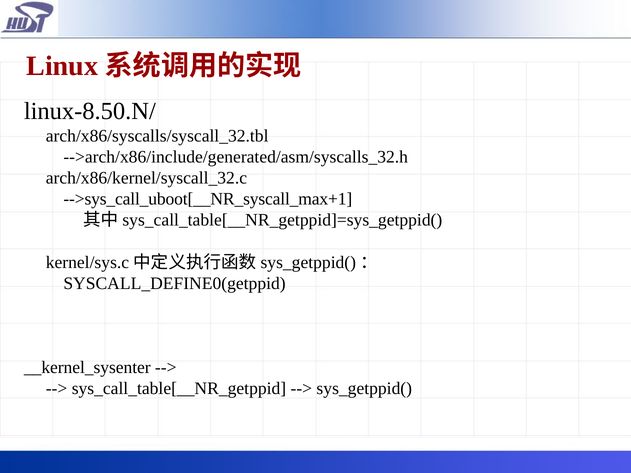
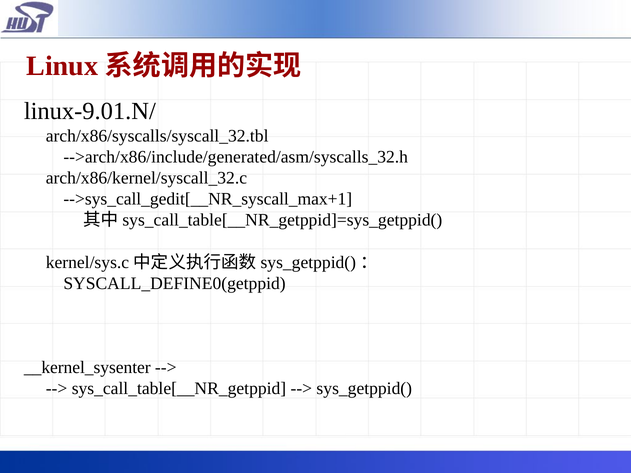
linux-8.50.N/: linux-8.50.N/ -> linux-9.01.N/ (90, 111)
-->sys_call_uboot[__NR_syscall_max+1: -->sys_call_uboot[__NR_syscall_max+1 -> -->sys_call_gedit[__NR_syscall_max+1 (208, 199)
